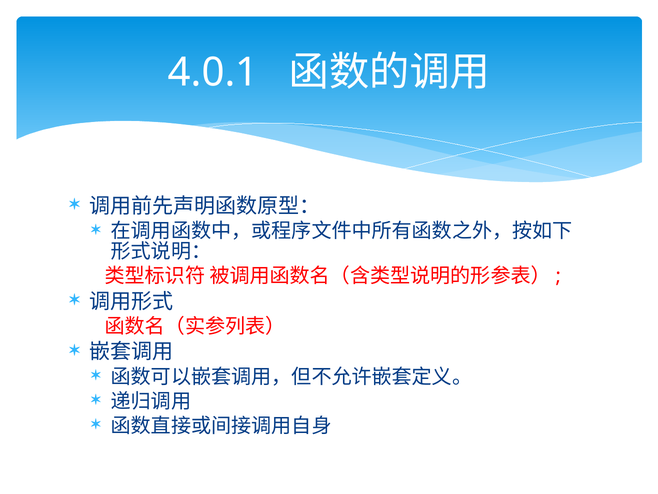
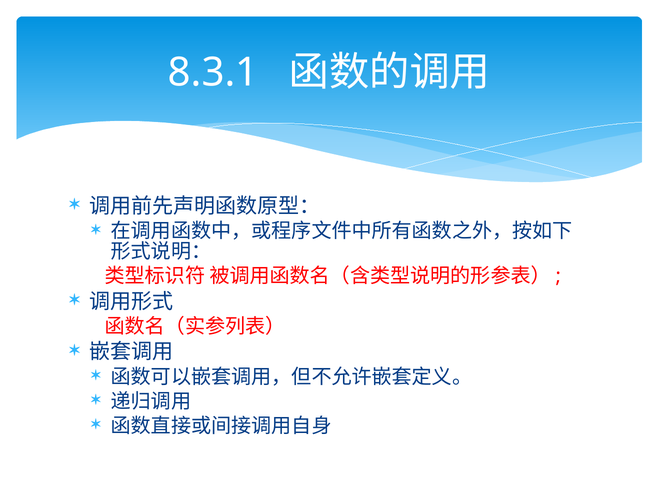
4.0.1: 4.0.1 -> 8.3.1 (213, 72)
